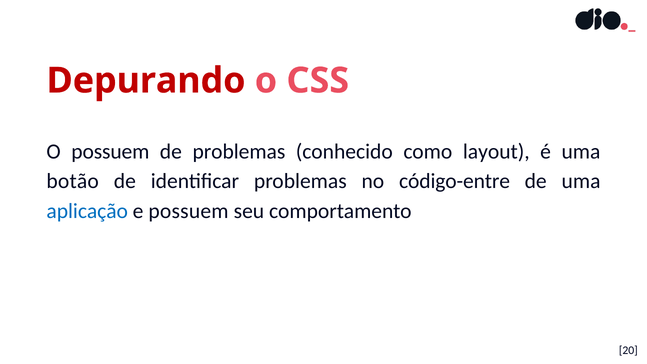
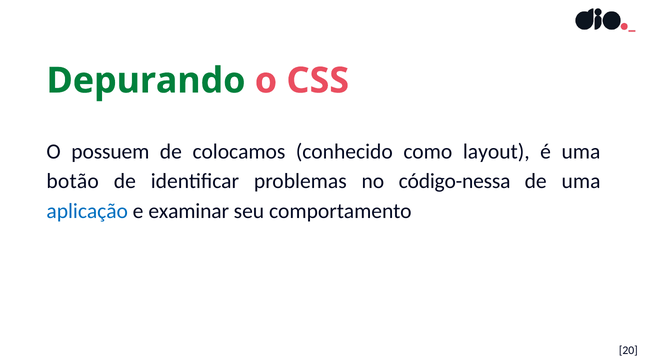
Depurando colour: red -> green (146, 81)
de problemas: problemas -> colocamos (239, 152)
código-entre: código-entre -> código-nessa (455, 181)
e possuem: possuem -> examinar (189, 211)
